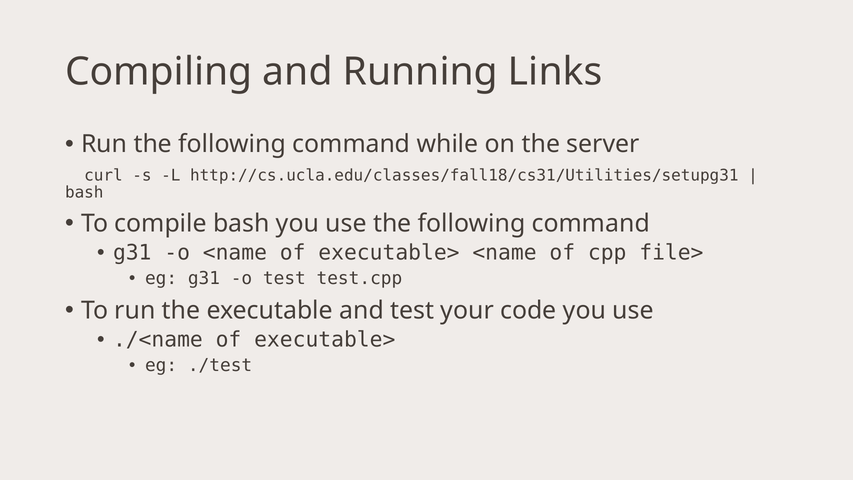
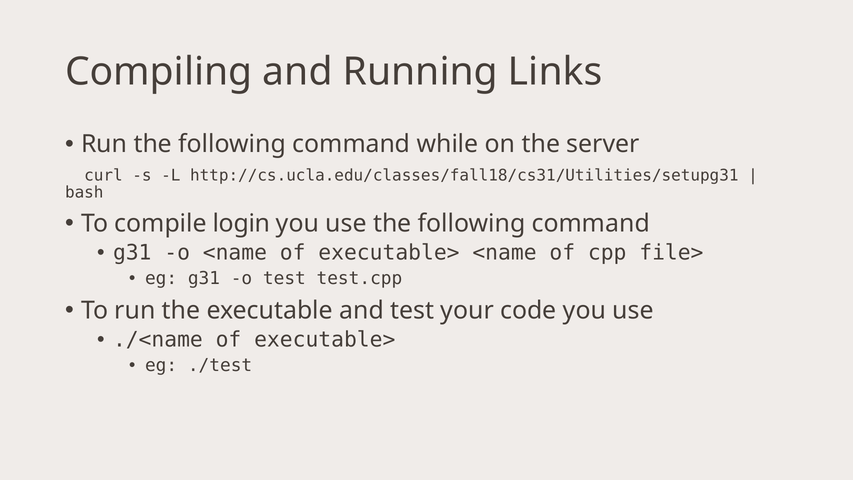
compile bash: bash -> login (241, 223)
